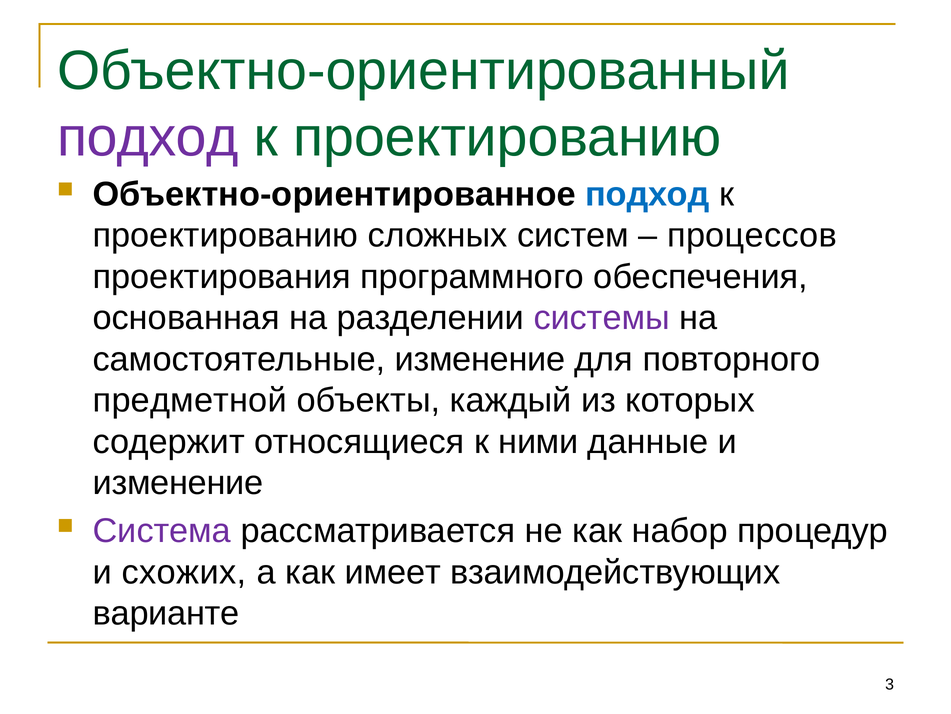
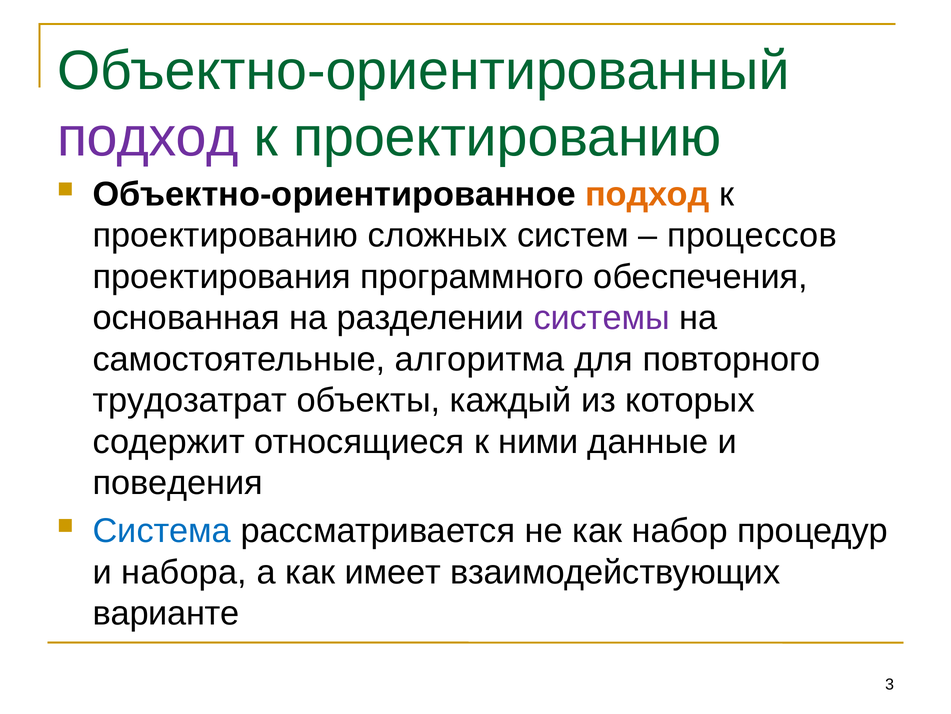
подход colour: blue -> orange (647, 194)
самостоятельные изменение: изменение -> алгоритма (480, 359)
предметной: предметной -> трудозатрат (190, 400)
изменение: изменение -> поведения (178, 482)
Система colour: purple -> blue (162, 531)
схожих: схожих -> набора (184, 572)
